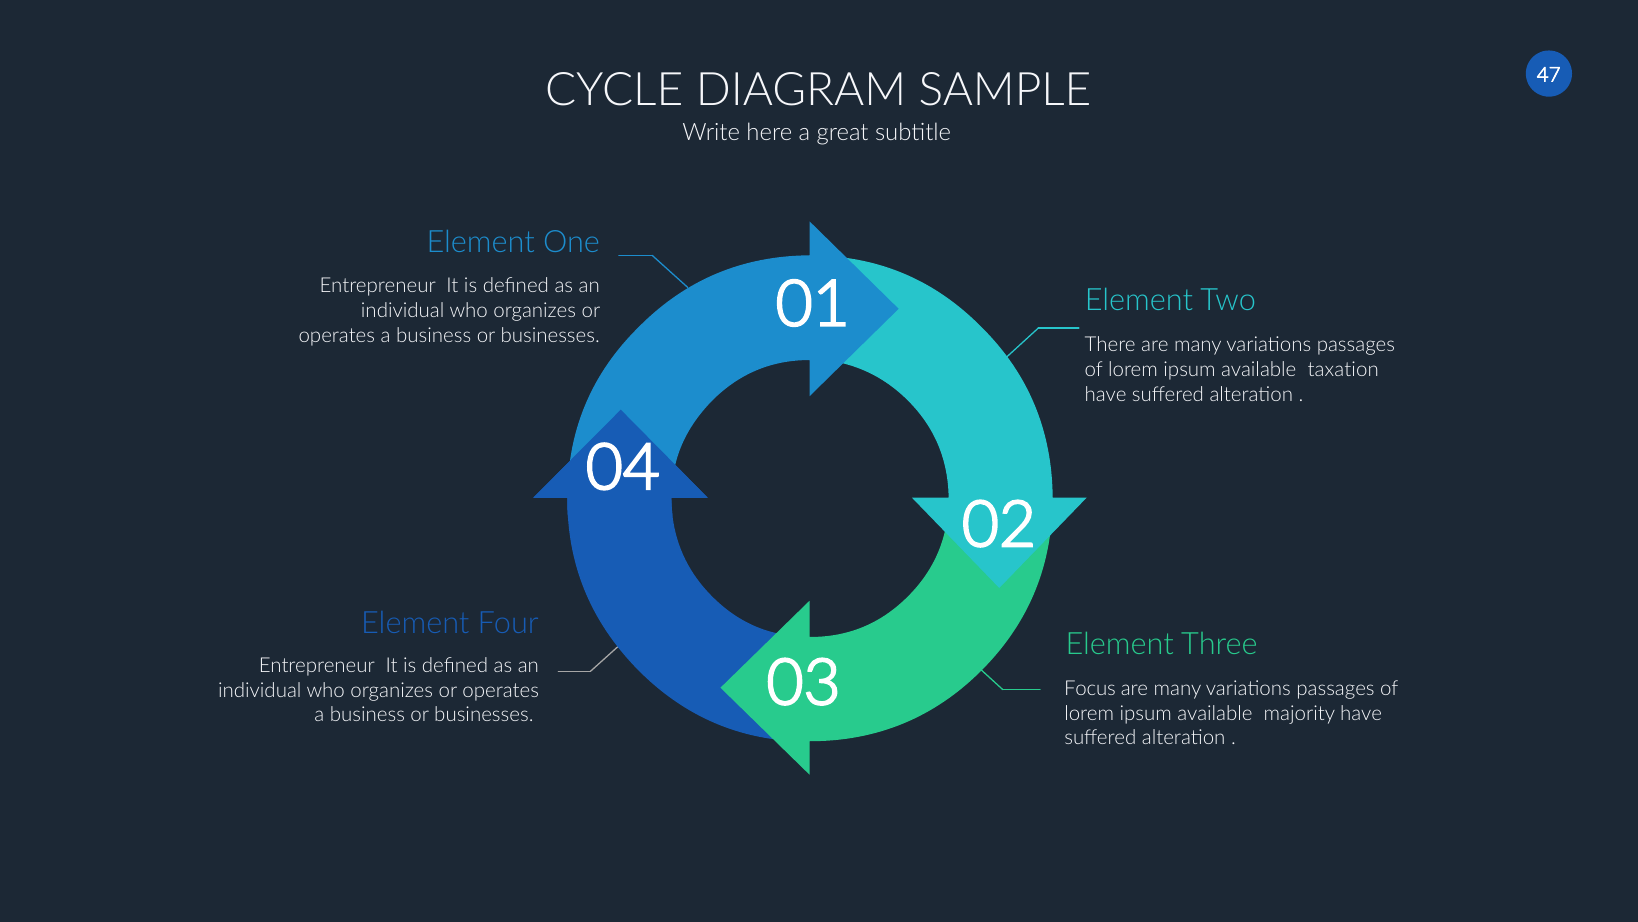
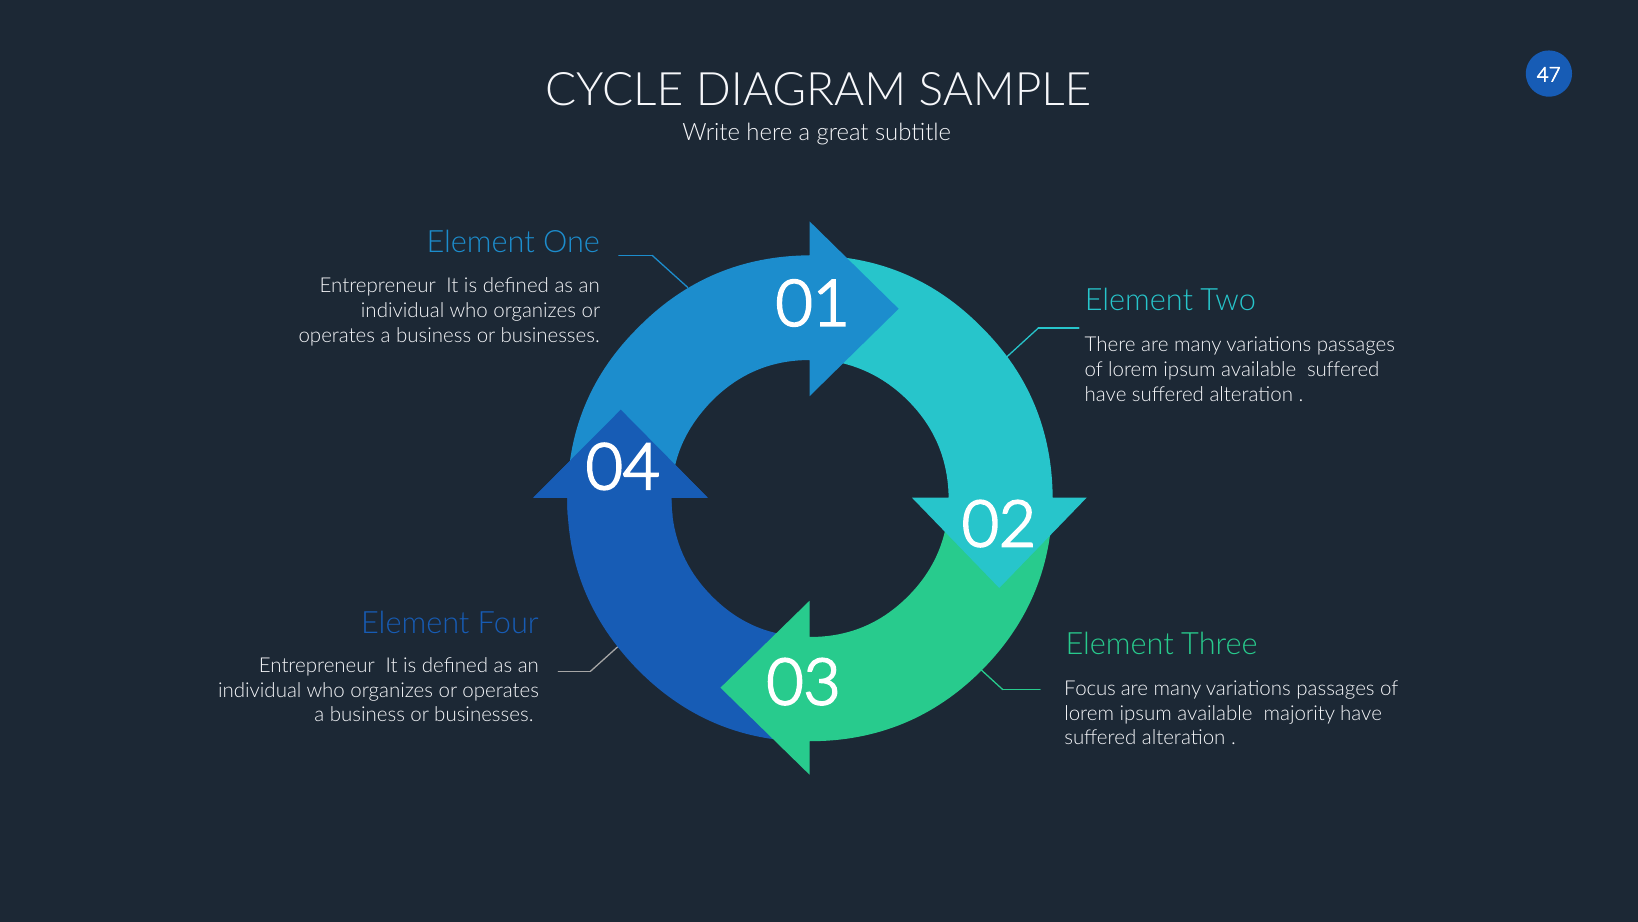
available taxation: taxation -> suffered (1343, 370)
